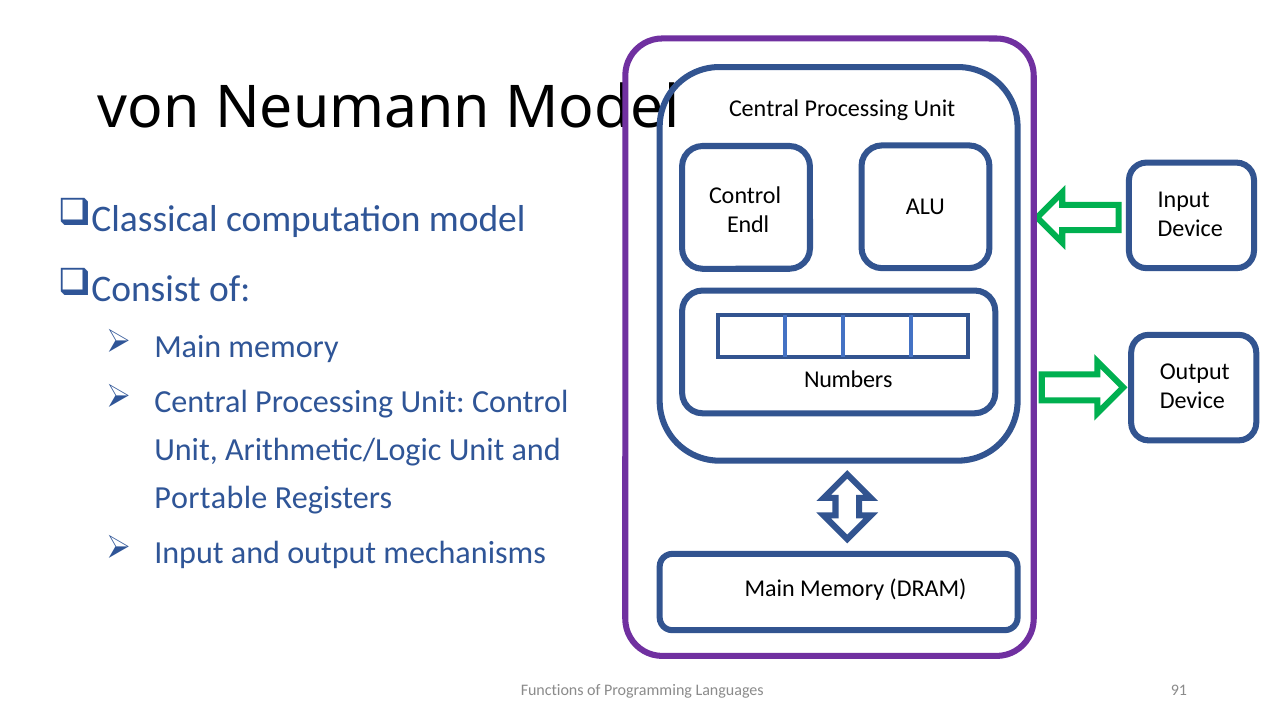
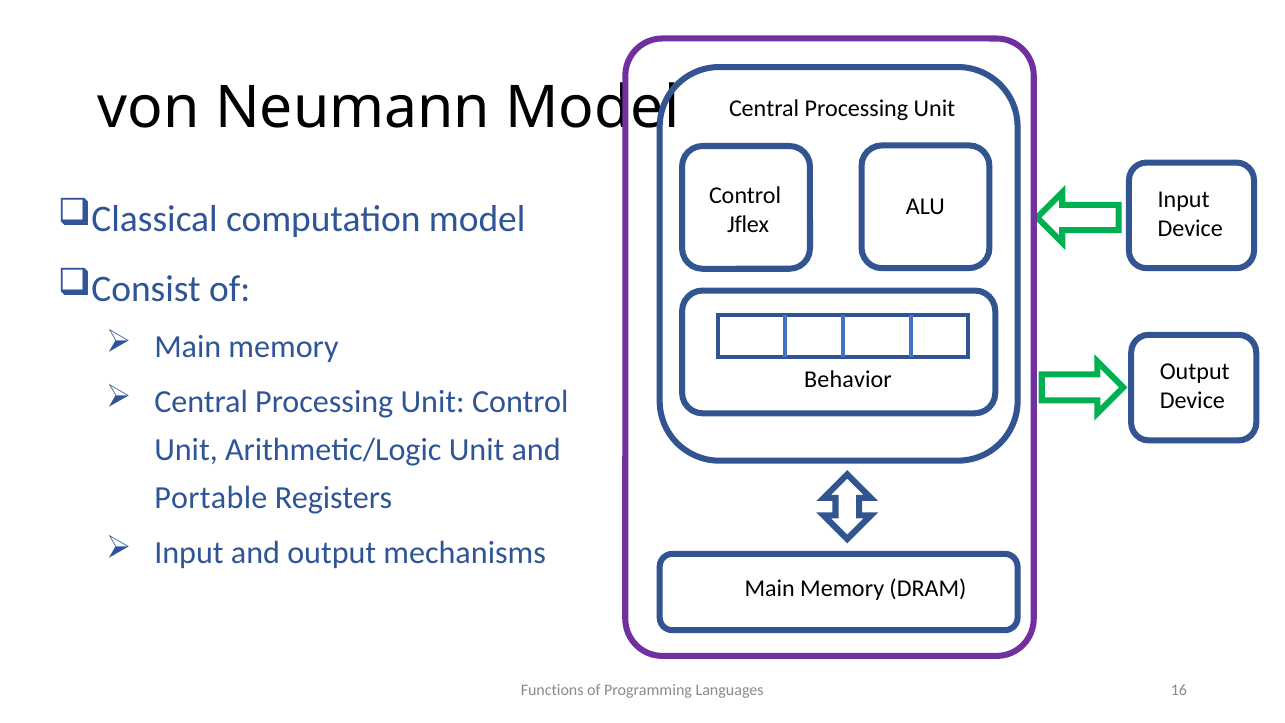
Endl: Endl -> Jflex (748, 224)
Numbers: Numbers -> Behavior (848, 379)
91: 91 -> 16 (1179, 690)
